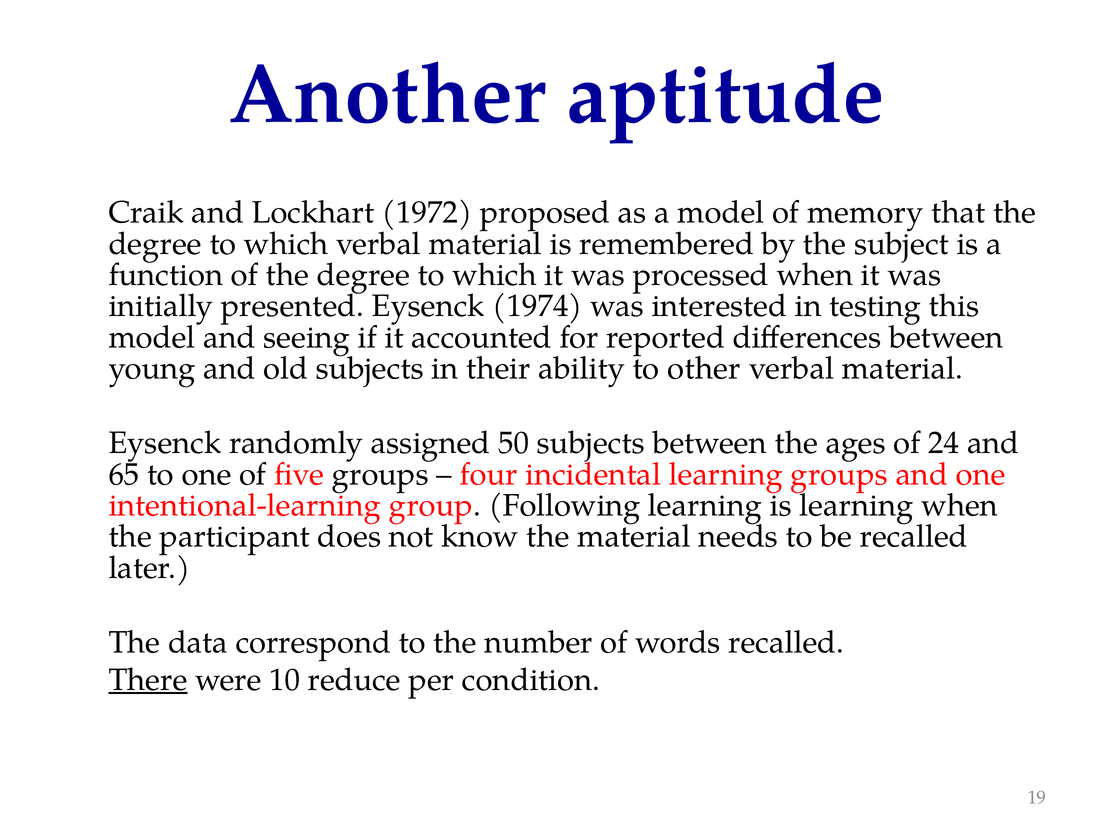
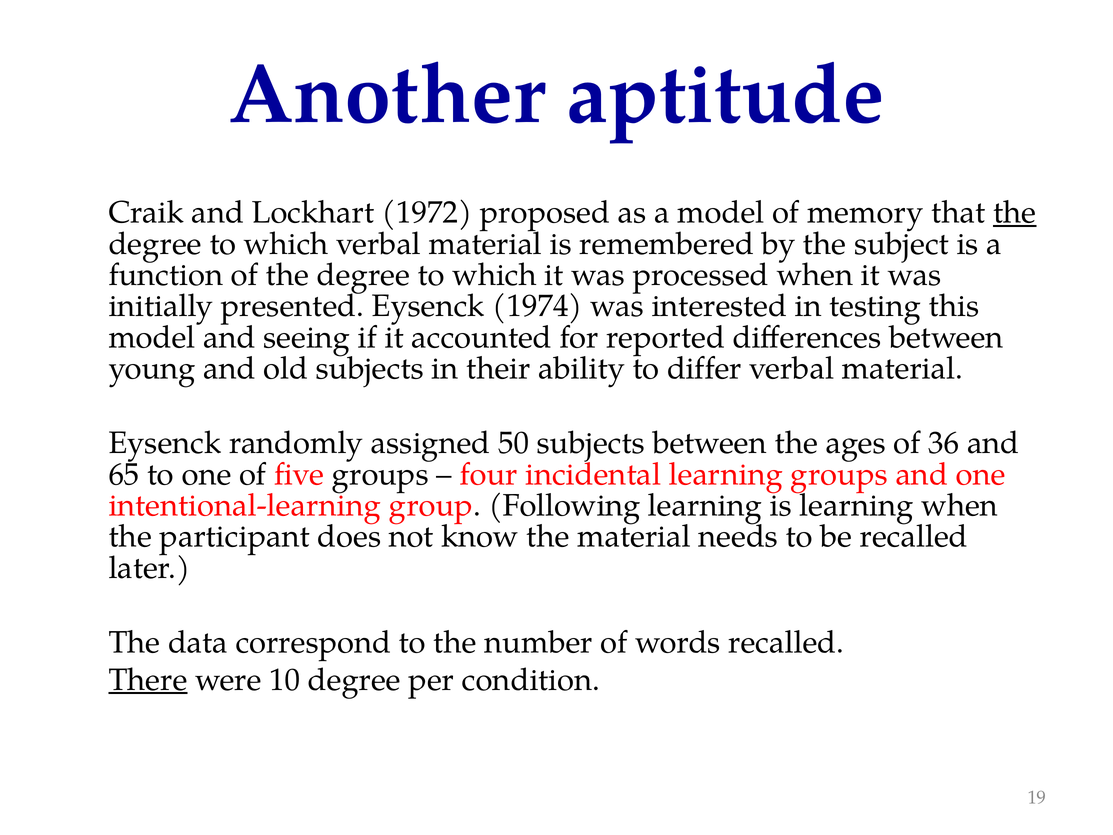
the underline: none -> present (1015, 213)
other: other -> differ (704, 368)
24: 24 -> 36 (944, 443)
10 reduce: reduce -> degree (354, 680)
